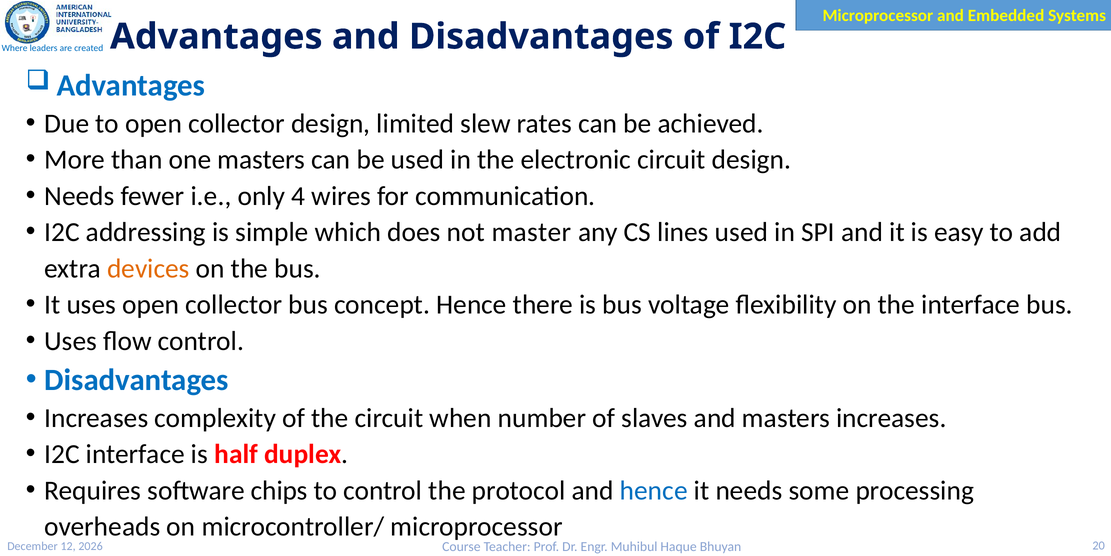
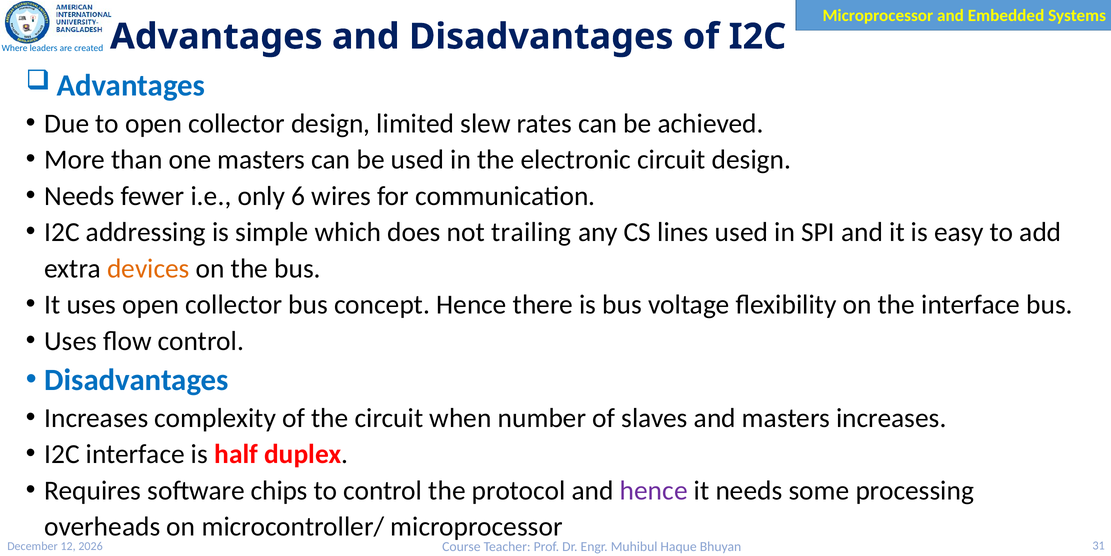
4: 4 -> 6 (298, 196)
master: master -> trailing (531, 232)
hence colour: blue -> purple (654, 490)
20: 20 -> 31 (1099, 545)
